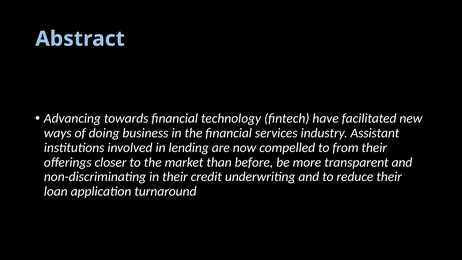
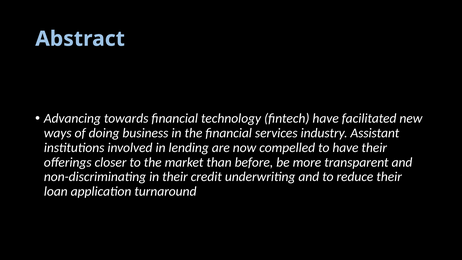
to from: from -> have (345, 148)
